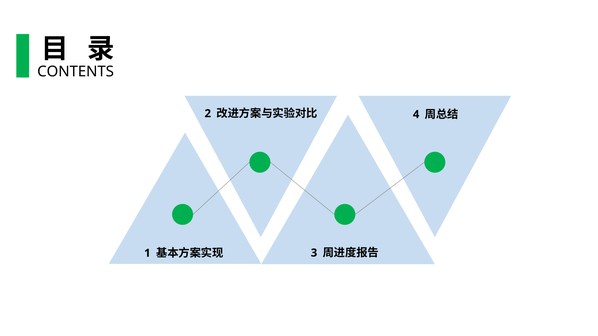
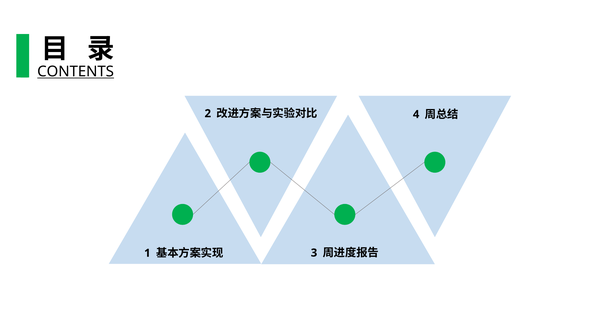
CONTENTS underline: none -> present (76, 72)
